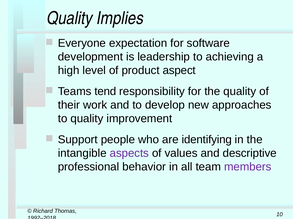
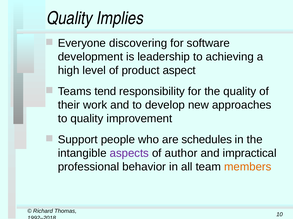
expectation: expectation -> discovering (138, 43)
identifying: identifying -> schedules (207, 140)
values: values -> author (181, 154)
descriptive: descriptive -> impractical (250, 154)
members colour: purple -> orange (248, 167)
